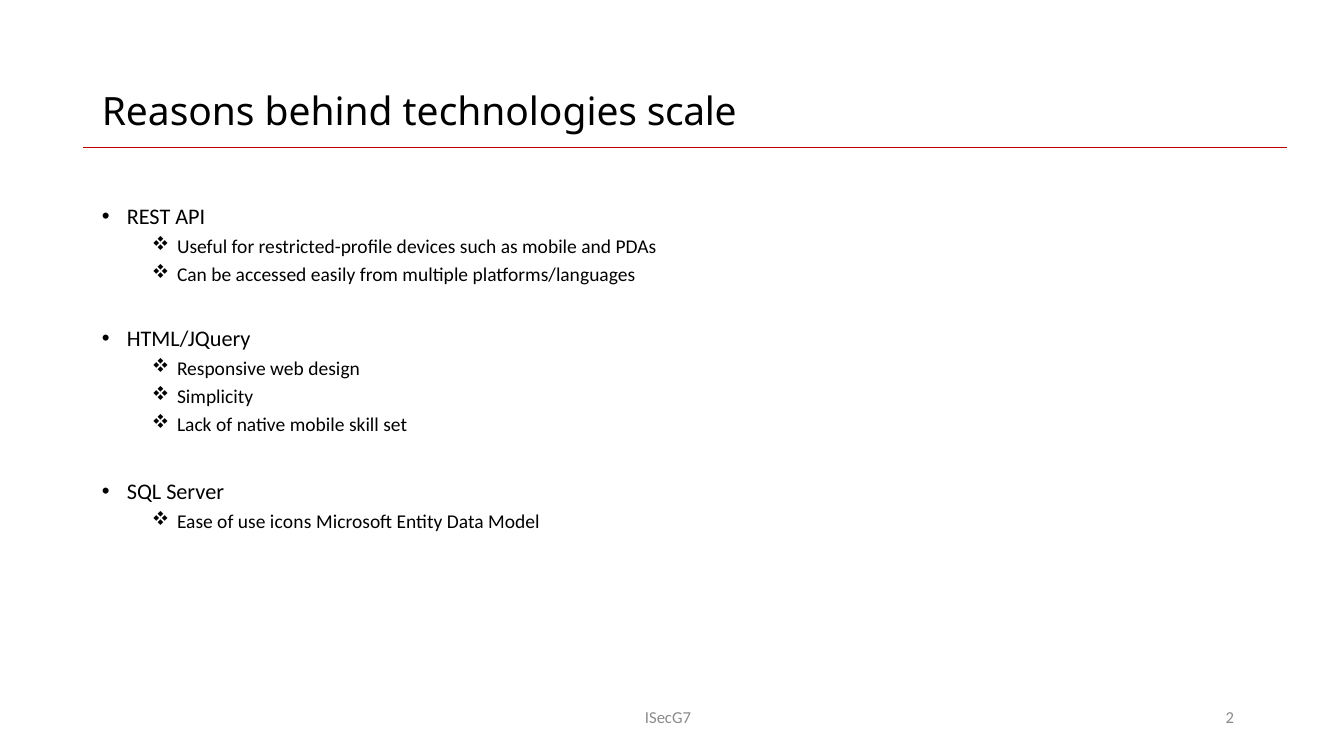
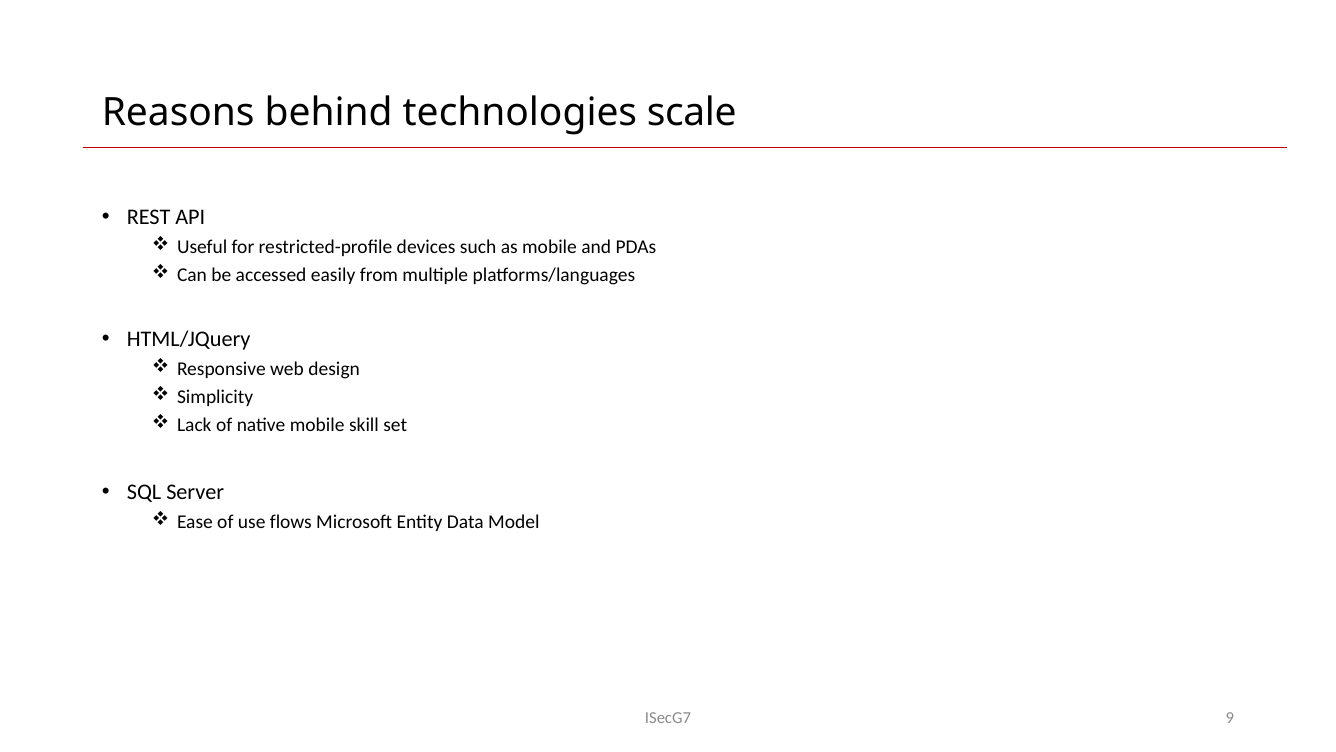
icons: icons -> flows (291, 521)
2: 2 -> 9 (1230, 718)
